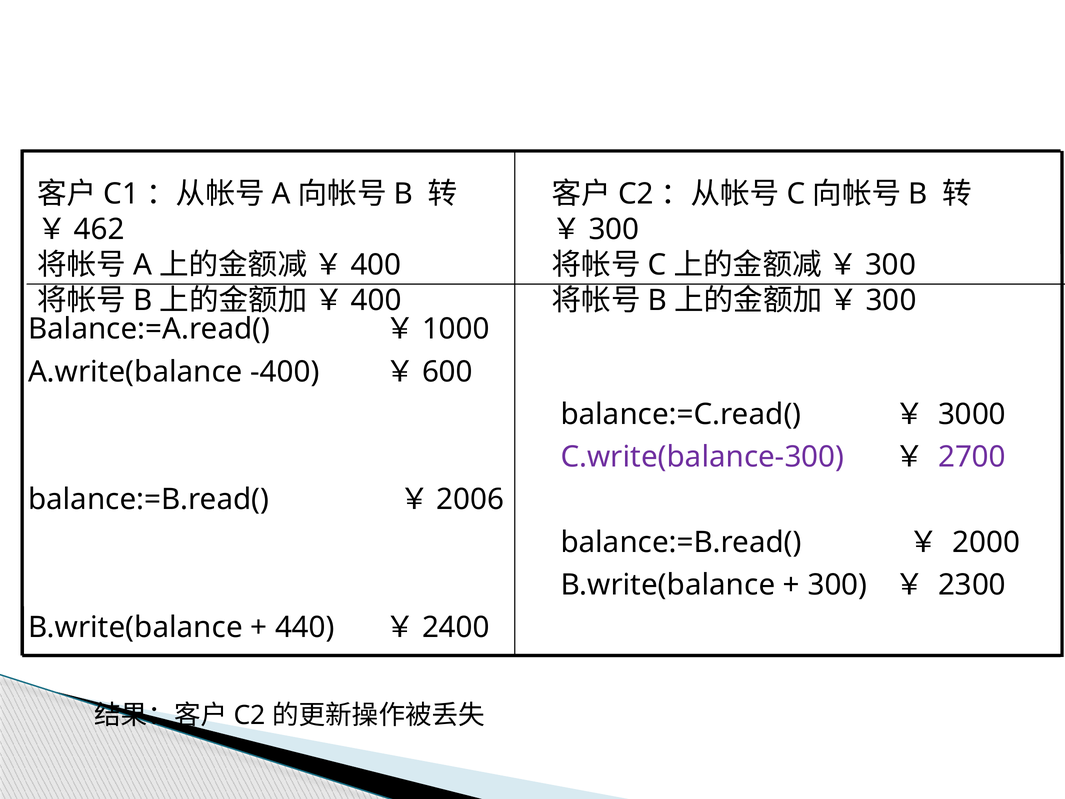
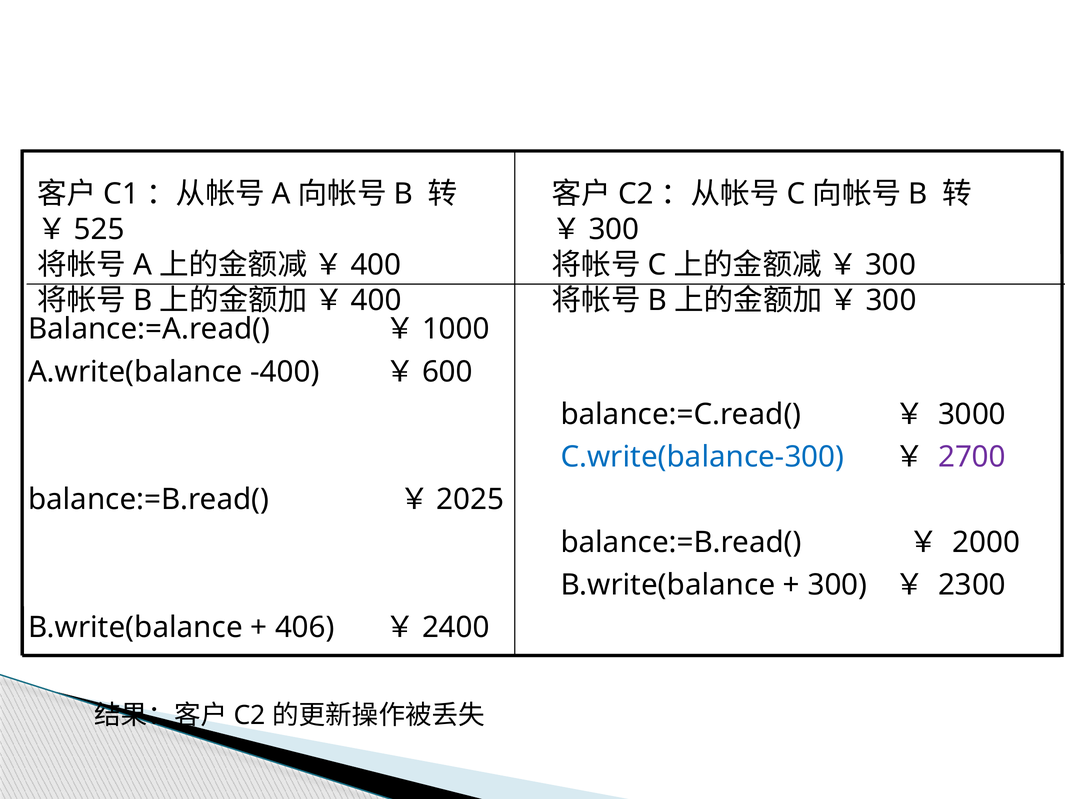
462: 462 -> 525 (99, 229)
C.write(balance-300 colour: purple -> blue (702, 457)
2006: 2006 -> 2025 (470, 499)
440: 440 -> 406 (305, 627)
